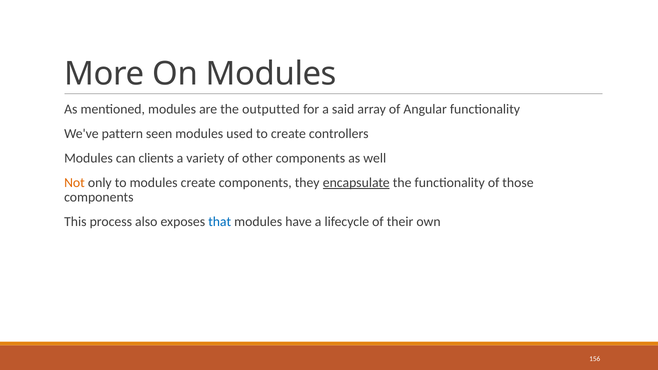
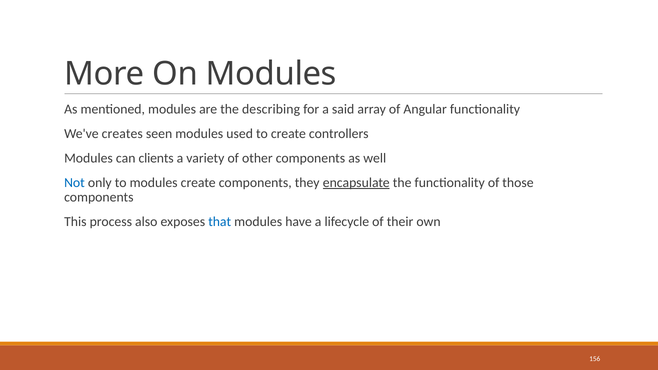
outputted: outputted -> describing (271, 109)
pattern: pattern -> creates (122, 134)
Not colour: orange -> blue (74, 183)
